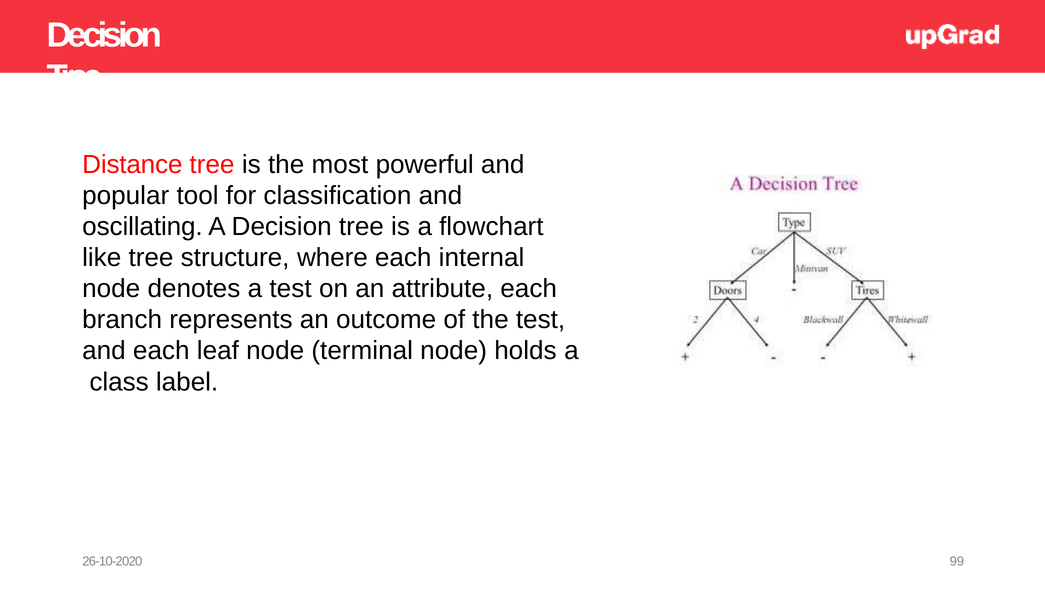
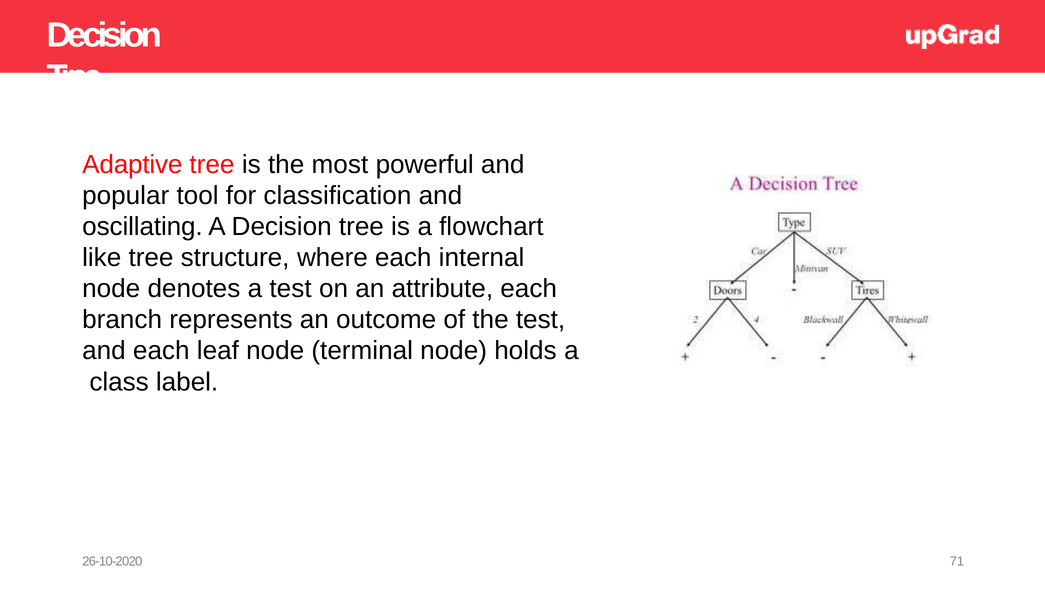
Distance: Distance -> Adaptive (132, 164)
99: 99 -> 71 (957, 561)
